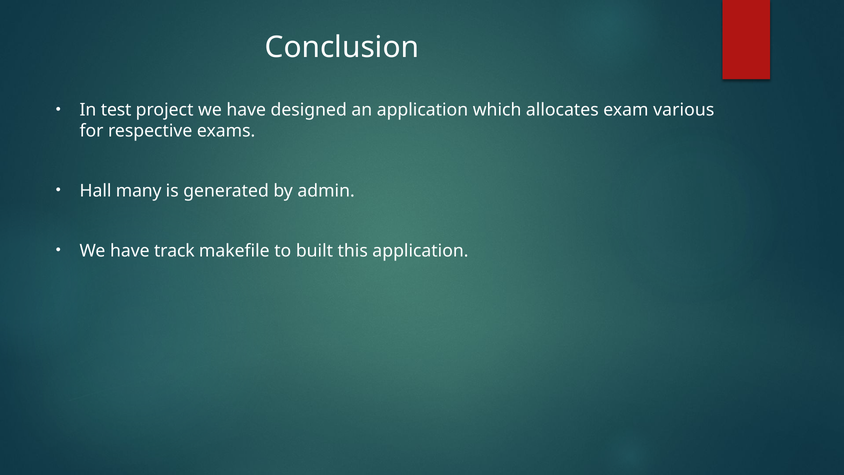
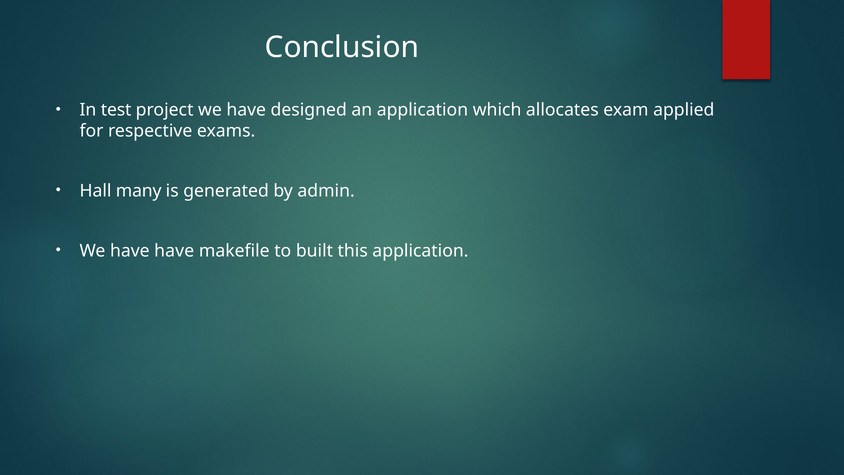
various: various -> applied (684, 110)
have track: track -> have (174, 251)
